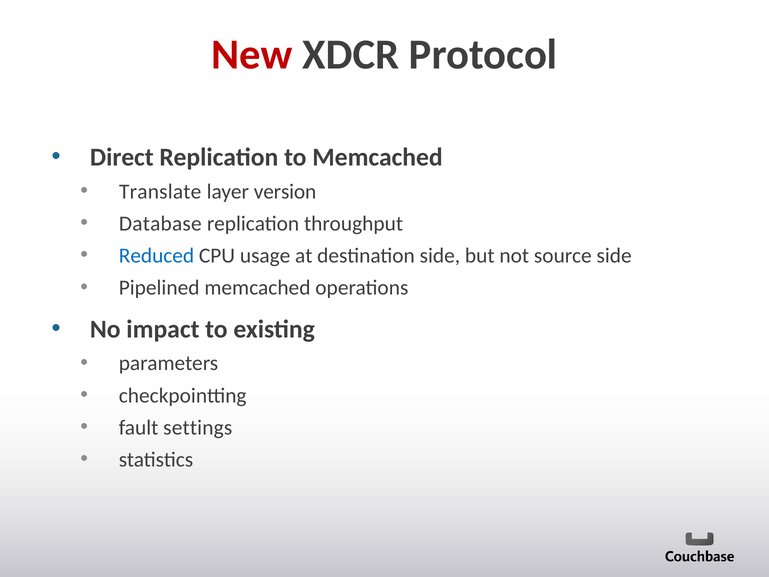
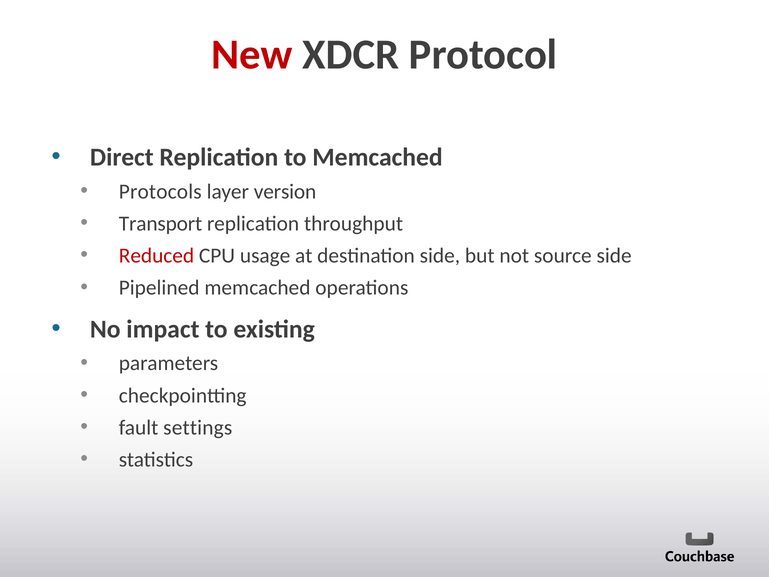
Translate: Translate -> Protocols (160, 191)
Database: Database -> Transport (161, 223)
Reduced colour: blue -> red (156, 256)
